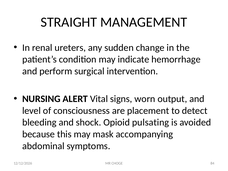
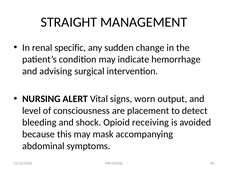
ureters: ureters -> specific (70, 48)
perform: perform -> advising (56, 71)
pulsating: pulsating -> receiving (151, 122)
